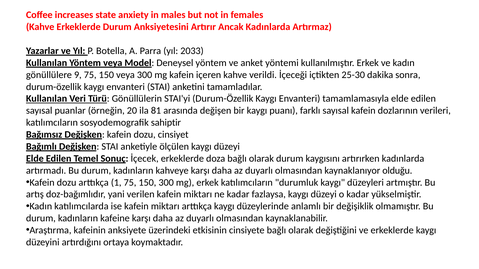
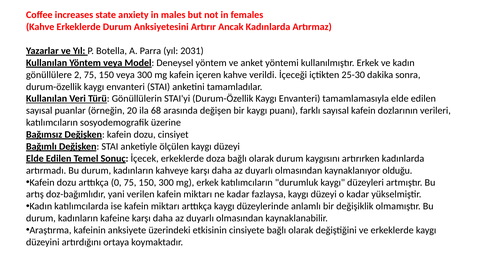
2033: 2033 -> 2031 (192, 51)
9: 9 -> 2 (78, 75)
81: 81 -> 68 (156, 111)
sahiptir: sahiptir -> üzerine (166, 123)
1: 1 -> 0 (116, 183)
